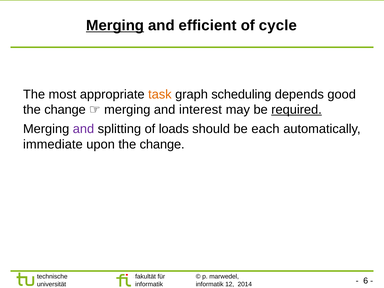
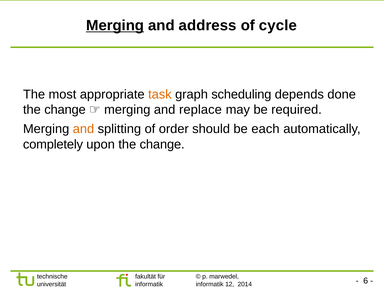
efficient: efficient -> address (208, 25)
good: good -> done (342, 94)
interest: interest -> replace (200, 110)
required underline: present -> none (297, 110)
and colour: purple -> orange (83, 129)
loads: loads -> order (174, 129)
immediate: immediate -> completely (53, 144)
